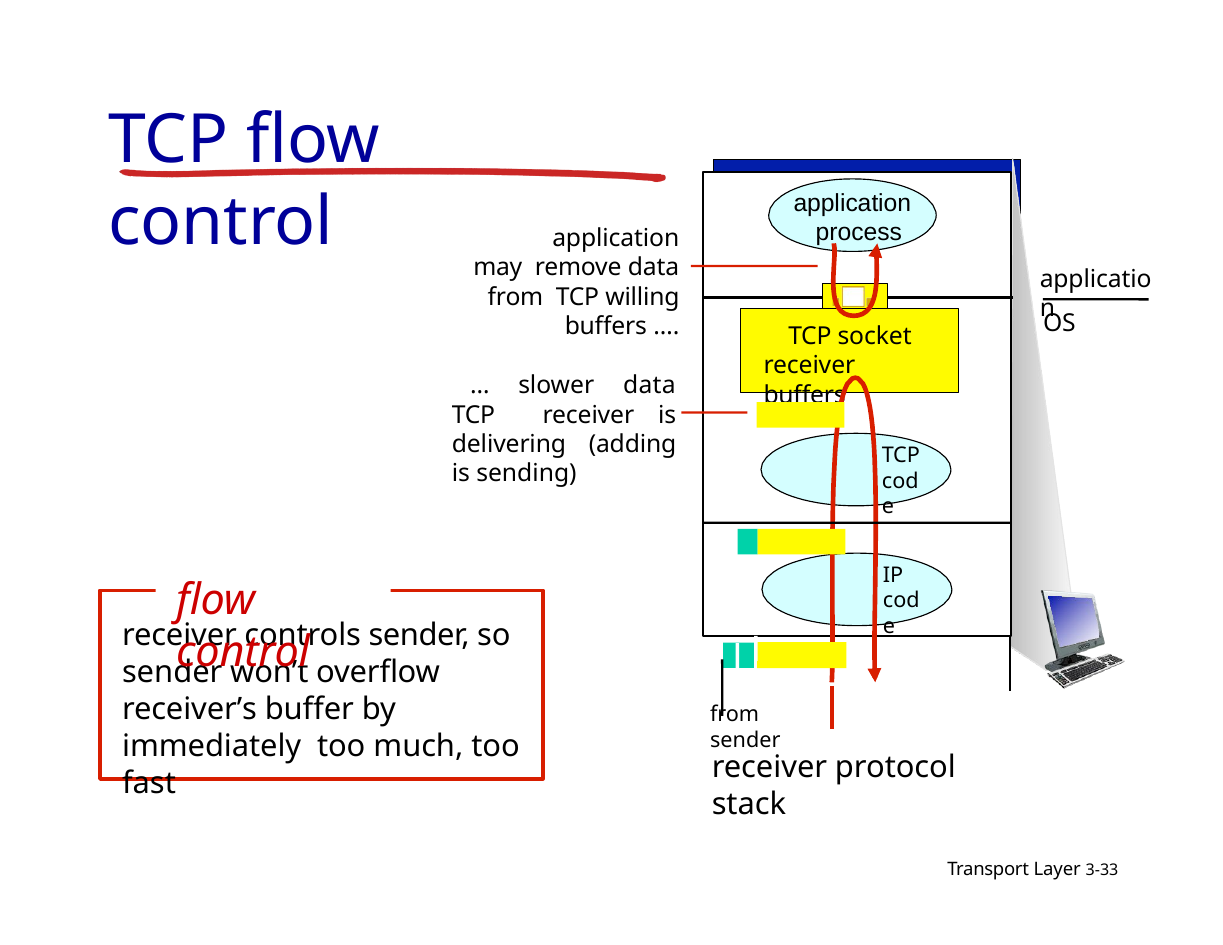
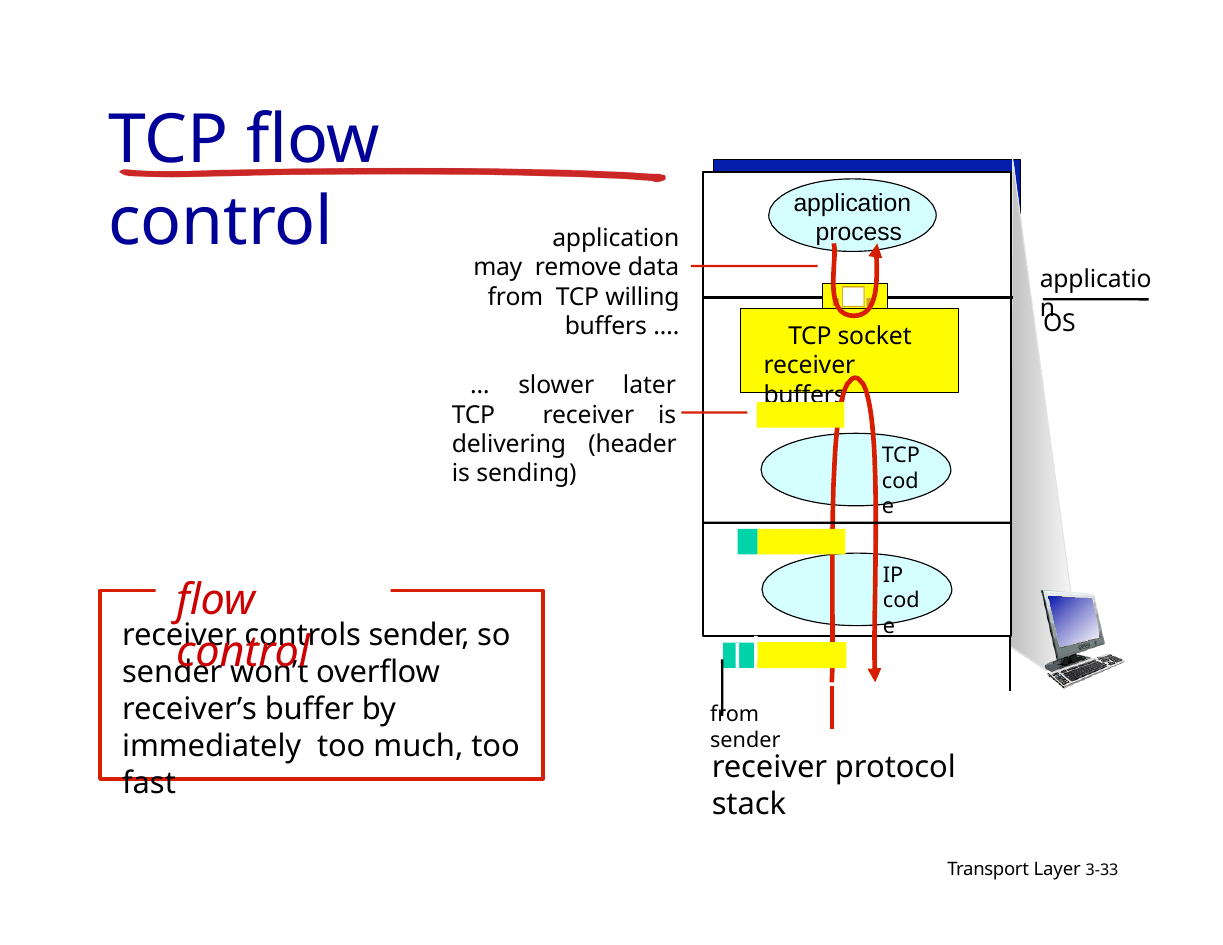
slower data: data -> later (650, 386)
adding: adding -> header (633, 444)
